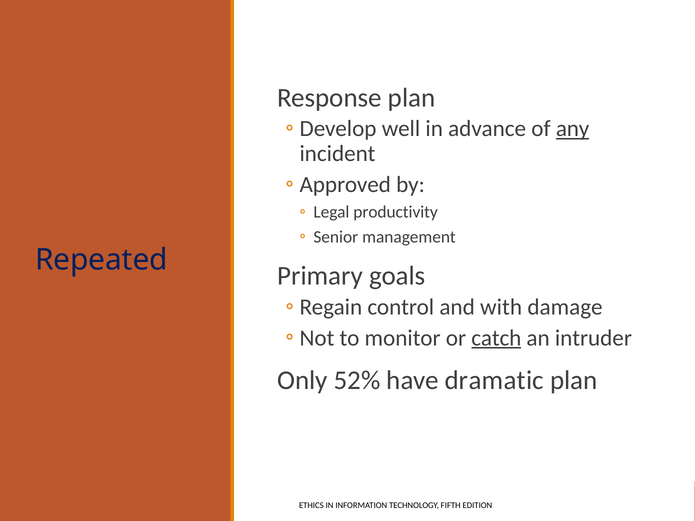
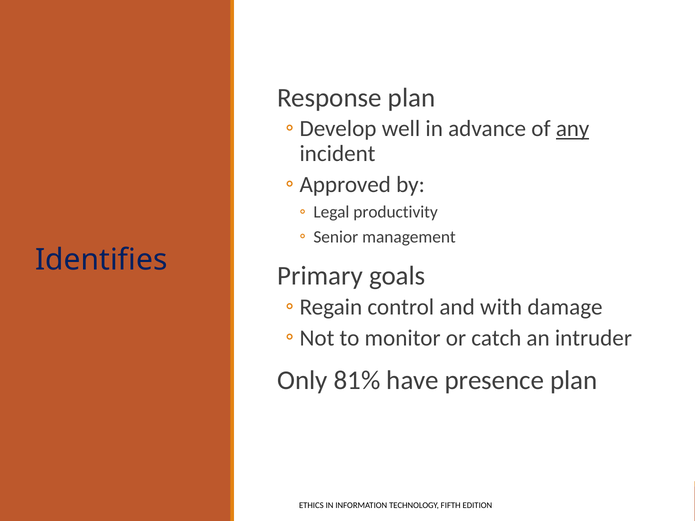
Repeated: Repeated -> Identifies (101, 260)
catch underline: present -> none (496, 338)
52%: 52% -> 81% (357, 380)
dramatic: dramatic -> presence (494, 380)
